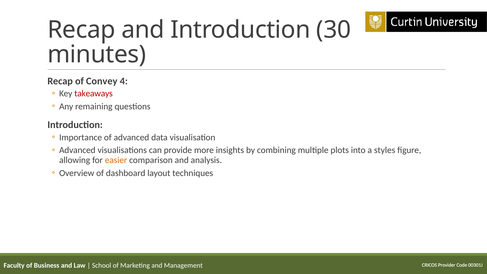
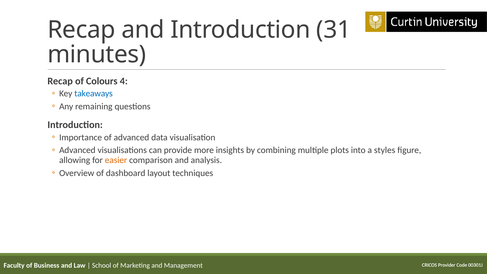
30: 30 -> 31 (334, 30)
Convey: Convey -> Colours (102, 81)
takeaways colour: red -> blue (94, 93)
